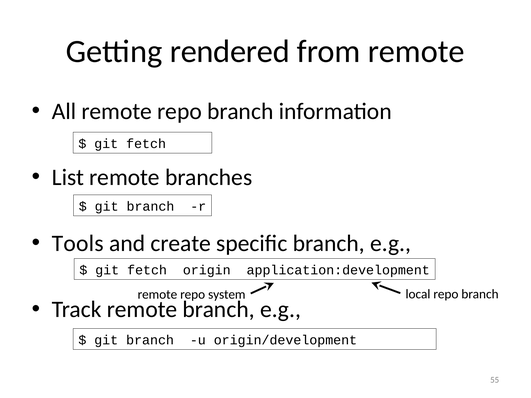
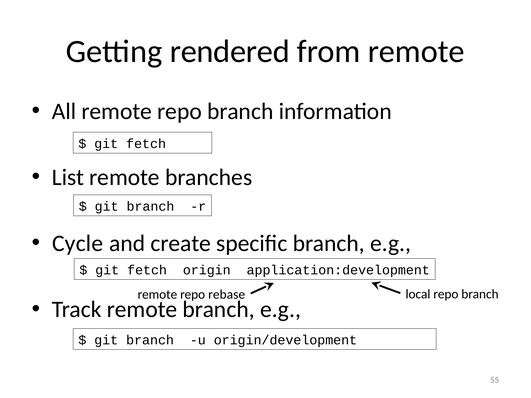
Tools: Tools -> Cycle (78, 244)
system: system -> rebase (227, 295)
